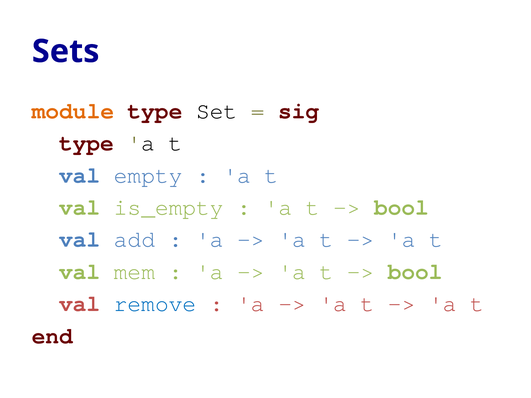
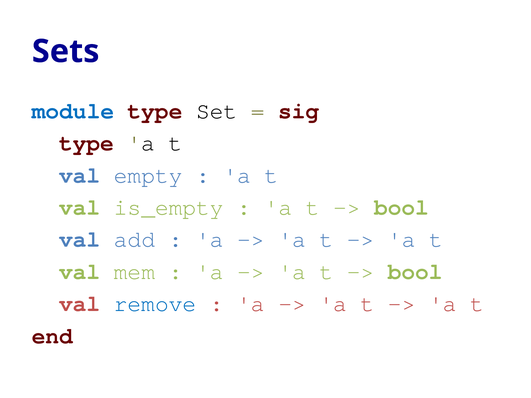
module colour: orange -> blue (73, 111)
